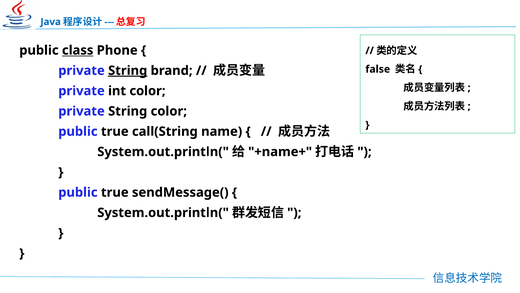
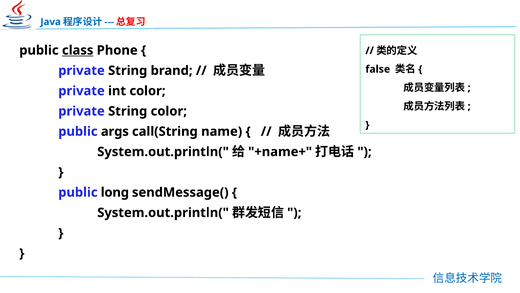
String underline: present -> none (128, 70)
true: true -> args (115, 131)
true: true -> long (115, 192)
